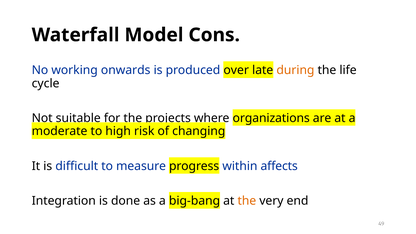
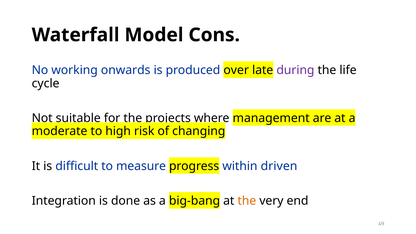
during colour: orange -> purple (295, 70)
organizations: organizations -> management (271, 118)
affects: affects -> driven (279, 166)
